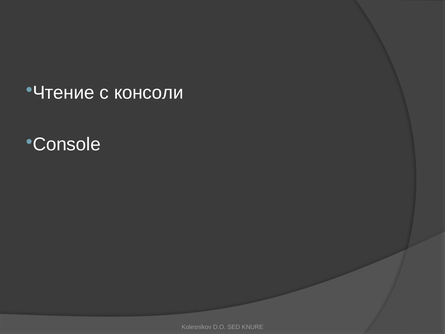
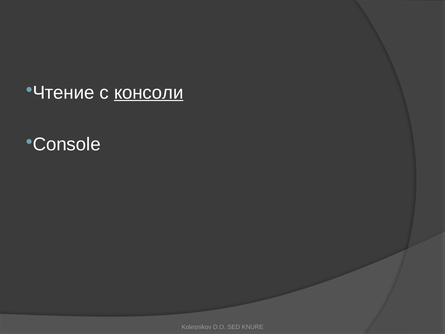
консоли underline: none -> present (149, 92)
